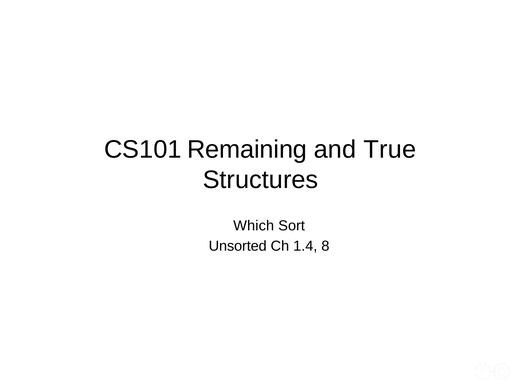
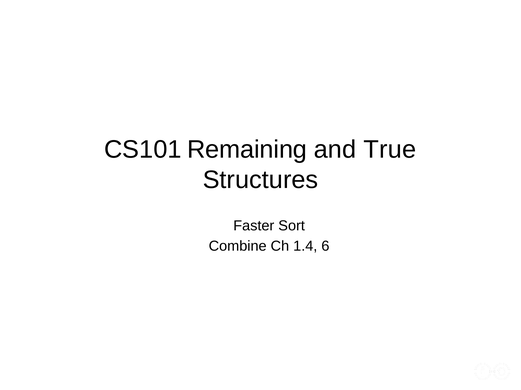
Which: Which -> Faster (254, 226)
Unsorted: Unsorted -> Combine (238, 246)
8: 8 -> 6 (325, 246)
